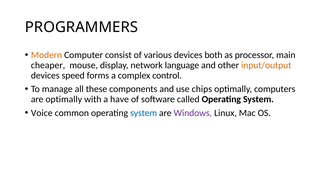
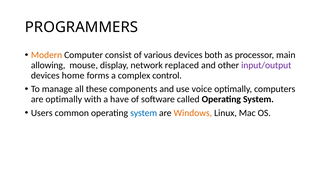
cheaper: cheaper -> allowing (48, 65)
language: language -> replaced (182, 65)
input/output colour: orange -> purple (266, 65)
speed: speed -> home (73, 76)
chips: chips -> voice (202, 89)
Voice: Voice -> Users (42, 113)
Windows colour: purple -> orange (193, 113)
